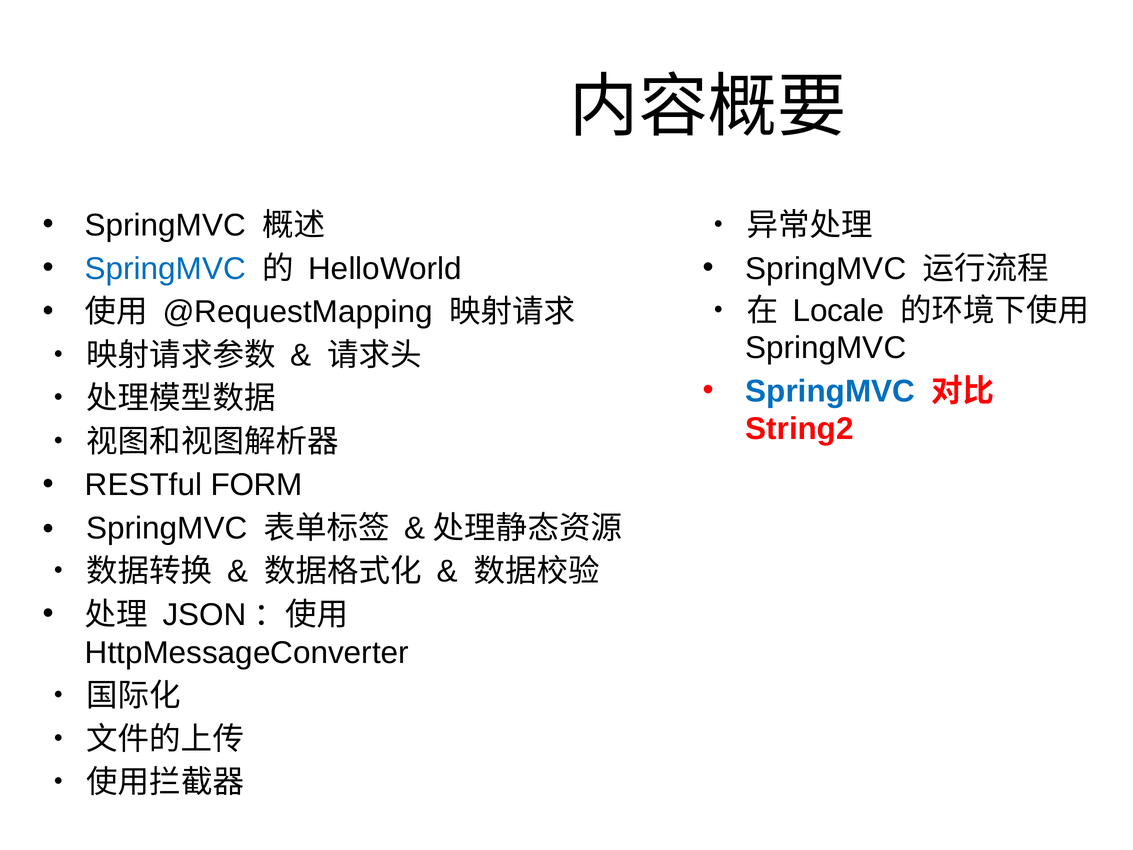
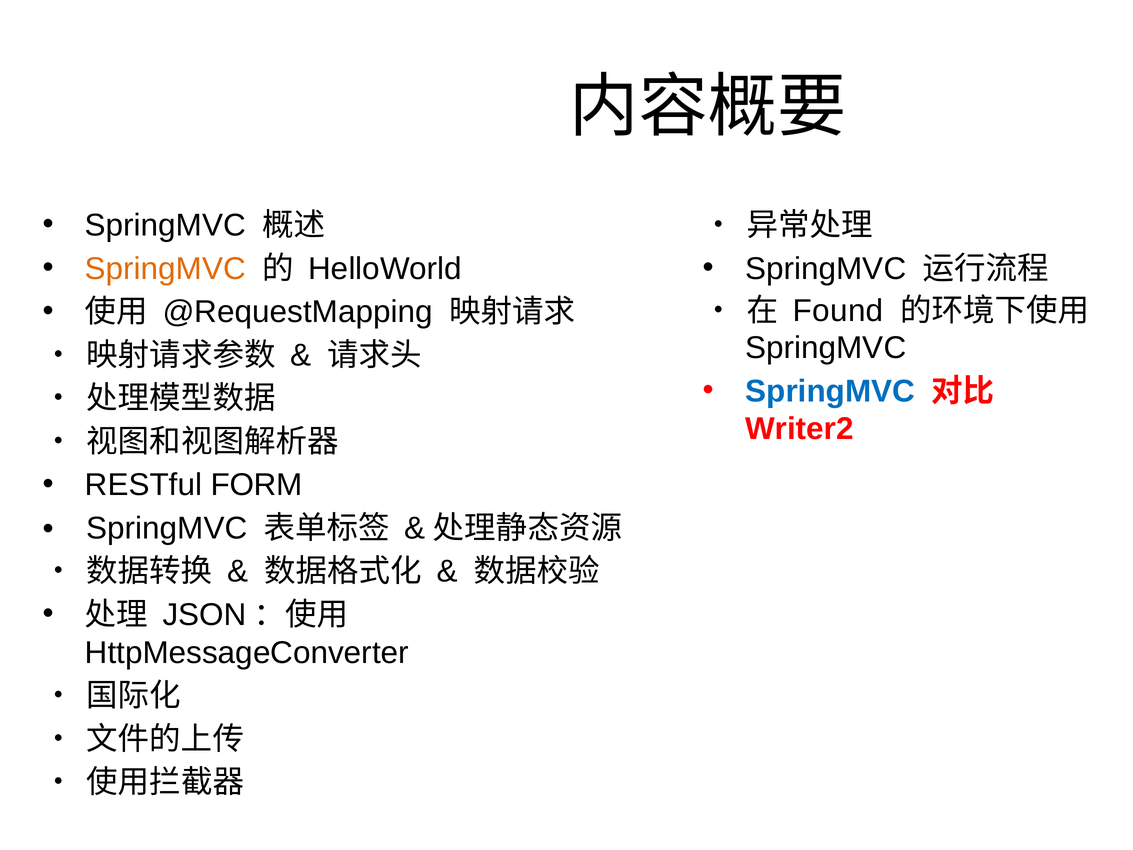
SpringMVC colour: blue -> orange (165, 269)
Locale: Locale -> Found (838, 311)
String2: String2 -> Writer2 (800, 429)
